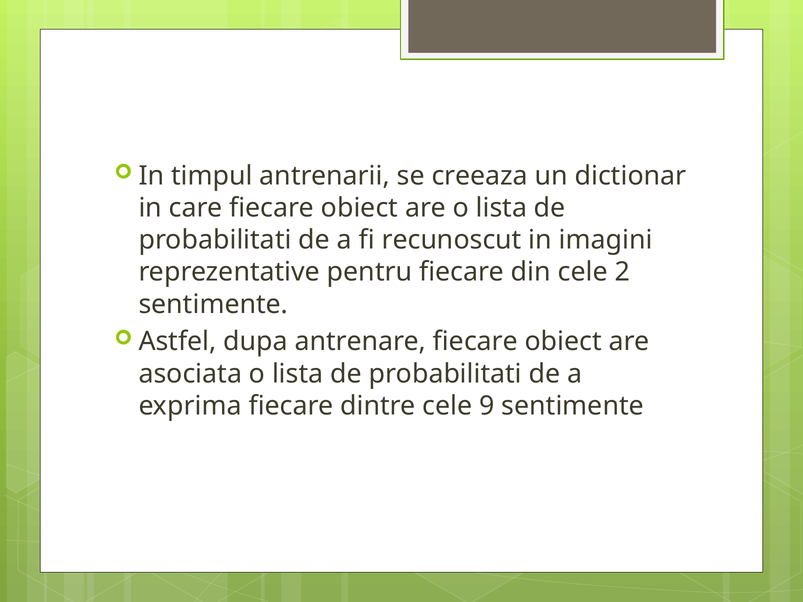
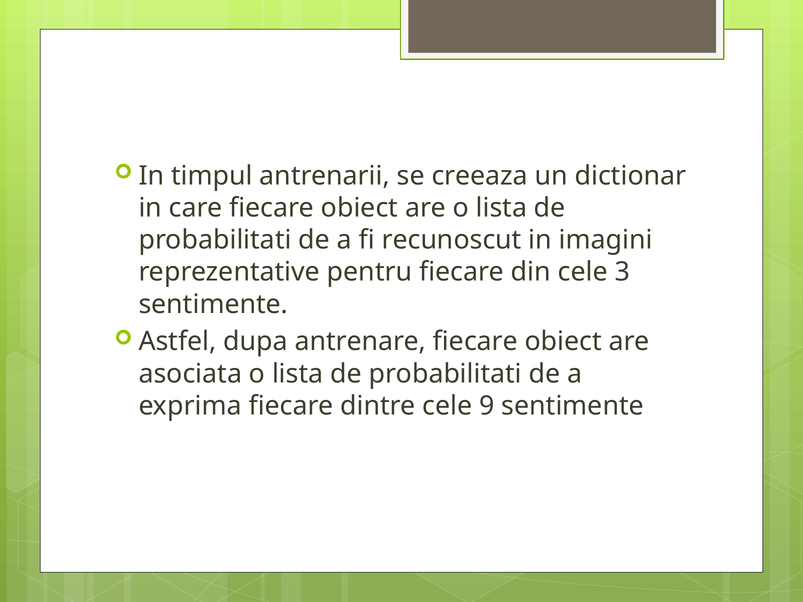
2: 2 -> 3 (622, 272)
